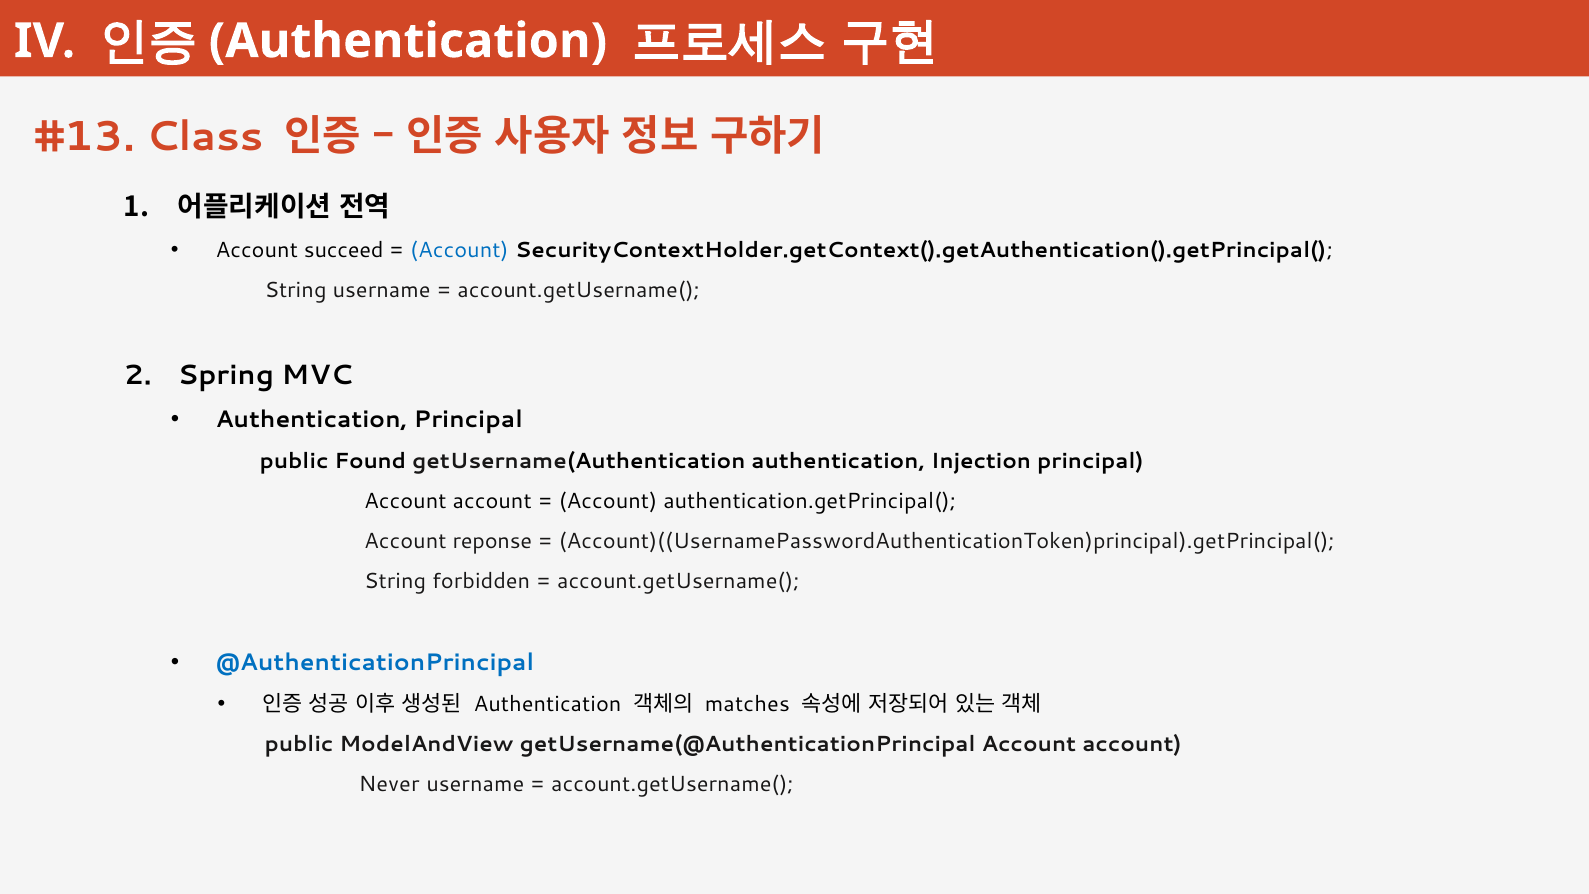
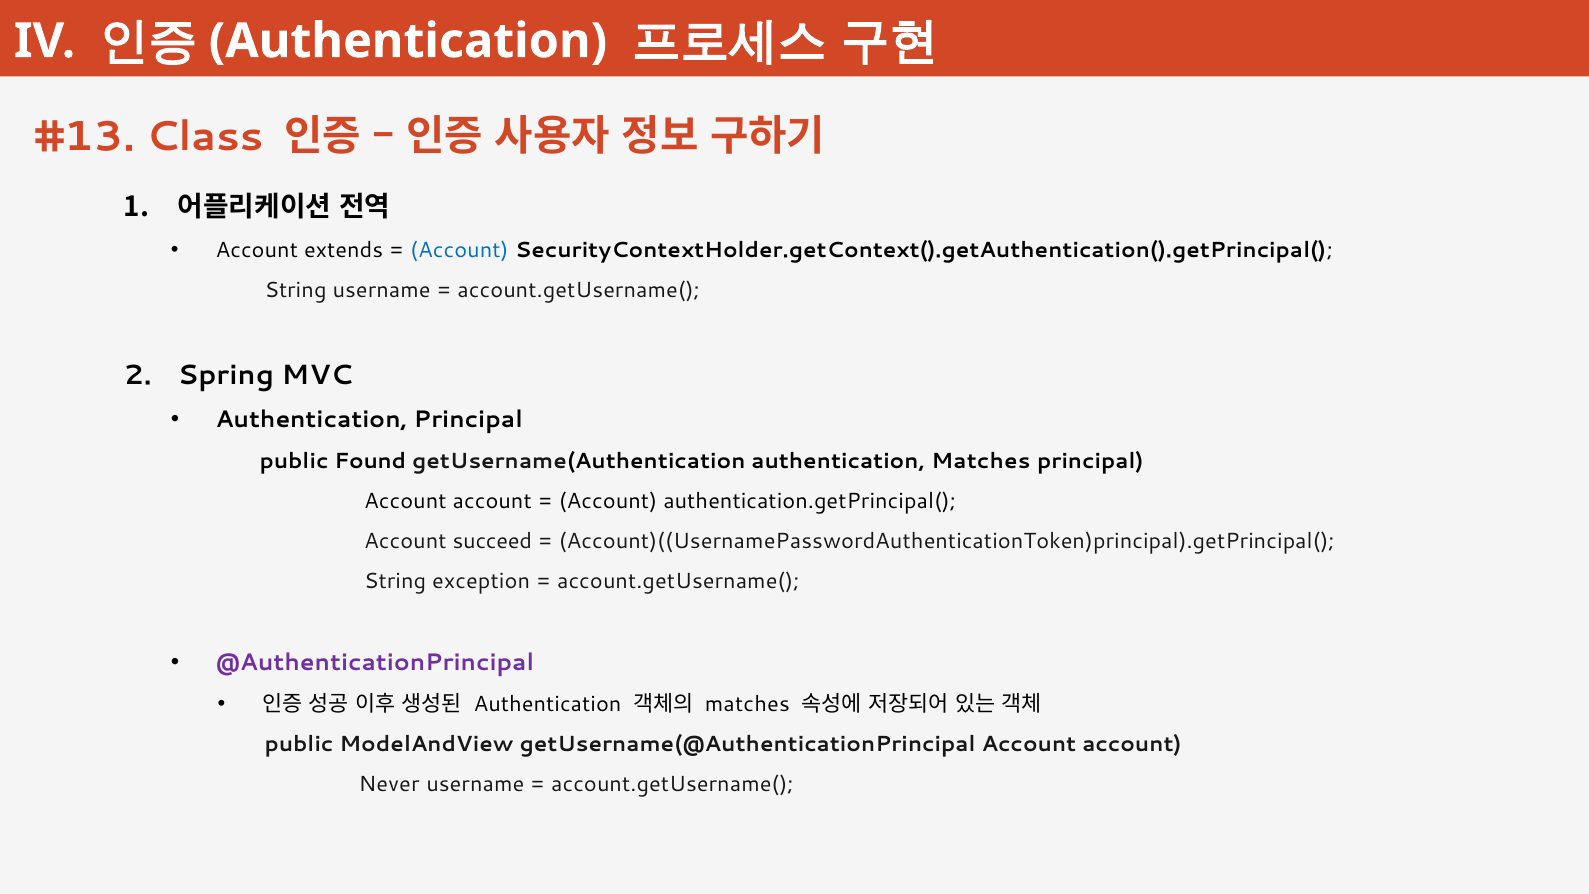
succeed: succeed -> extends (344, 251)
authentication Injection: Injection -> Matches (981, 461)
reponse: reponse -> succeed (492, 541)
forbidden: forbidden -> exception (481, 581)
@AuthenticationPrincipal colour: blue -> purple (375, 663)
